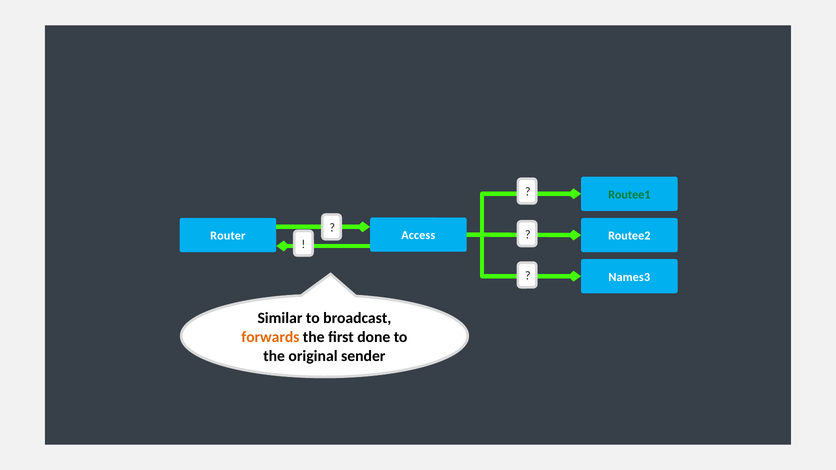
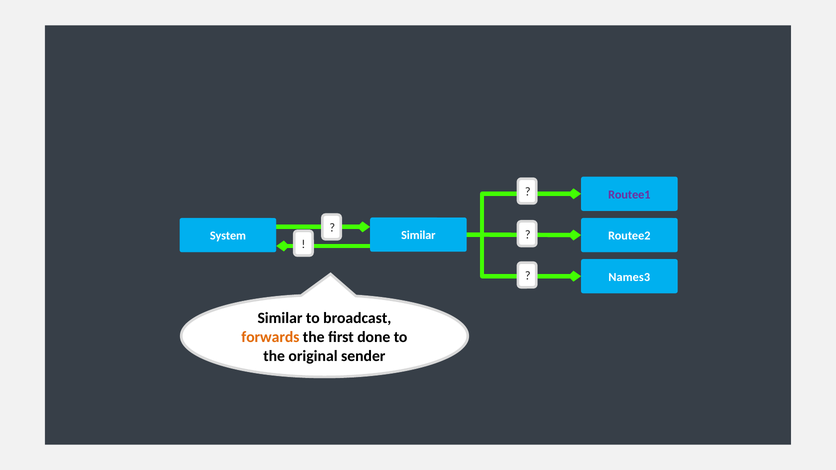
Routee1 colour: green -> purple (629, 195)
Access: Access -> Similar (418, 236)
Router: Router -> System (228, 236)
